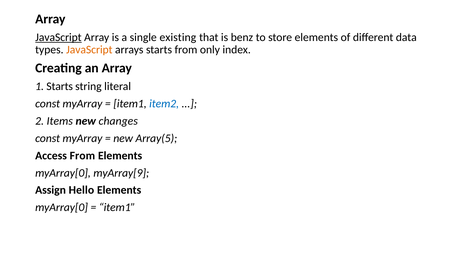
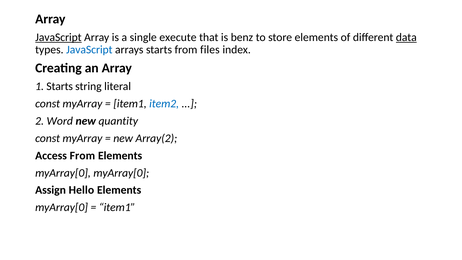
existing: existing -> execute (178, 37)
data underline: none -> present (406, 37)
JavaScript colour: orange -> blue (89, 50)
only: only -> files (210, 50)
Items: Items -> Word (60, 121)
changes: changes -> quantity (118, 121)
Array(5: Array(5 -> Array(2 (156, 138)
myArray[0 myArray[9: myArray[9 -> myArray[0 (121, 173)
